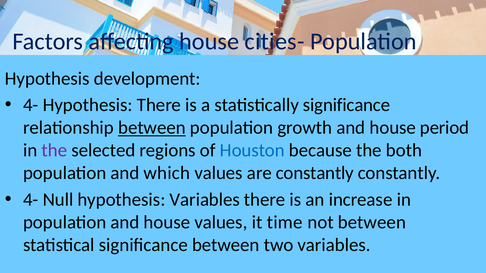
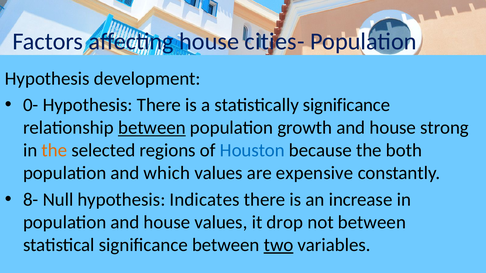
4-: 4- -> 0- (31, 105)
period: period -> strong (445, 128)
the colour: purple -> orange (54, 151)
are constantly: constantly -> expensive (315, 173)
4-: 4- -> 8- (31, 200)
hypothesis Variables: Variables -> Indicates (205, 200)
time: time -> drop (285, 222)
two underline: none -> present (279, 245)
